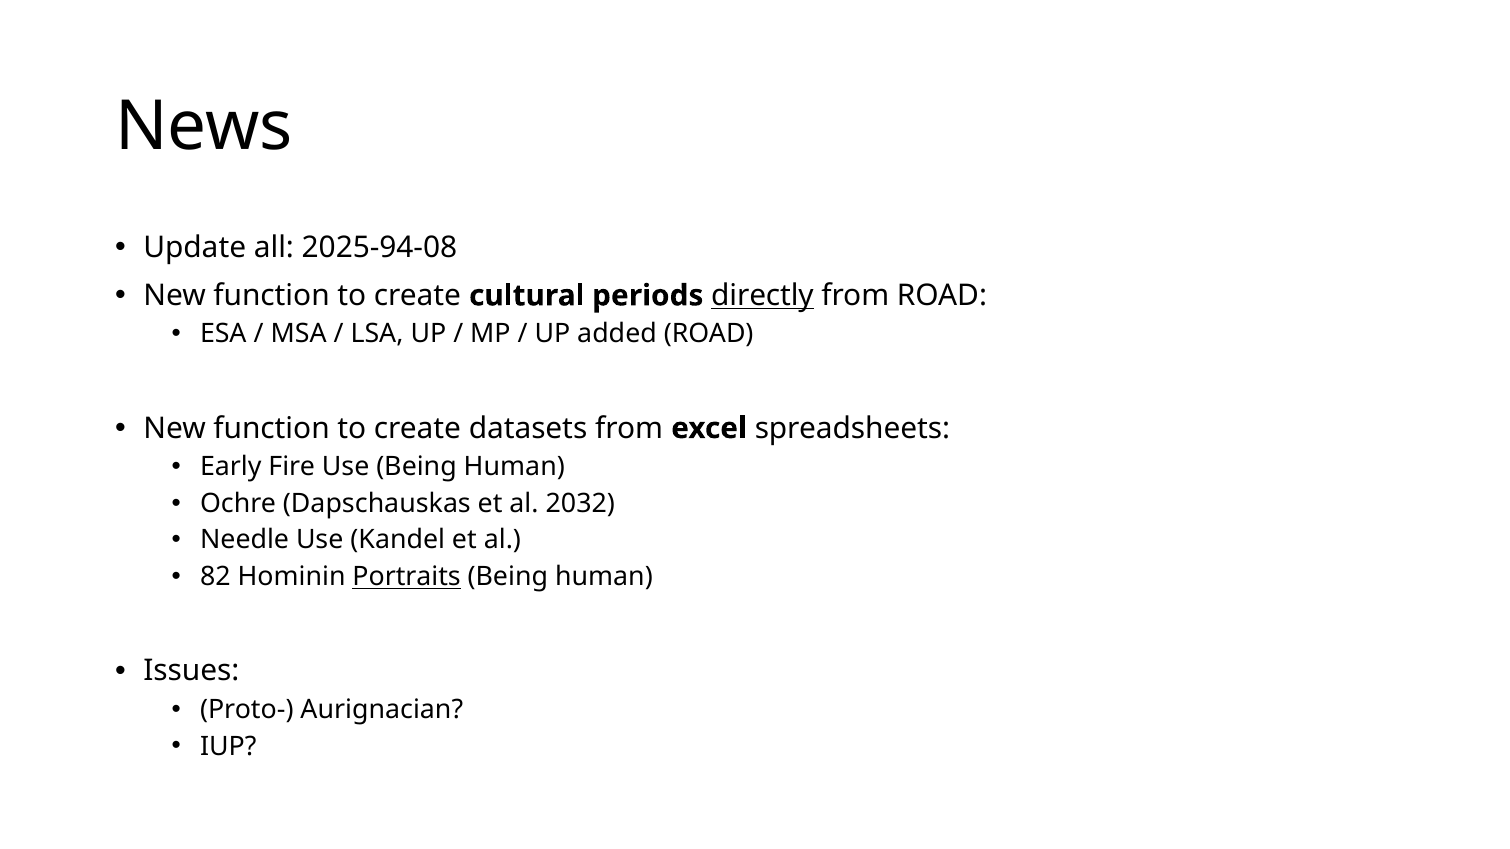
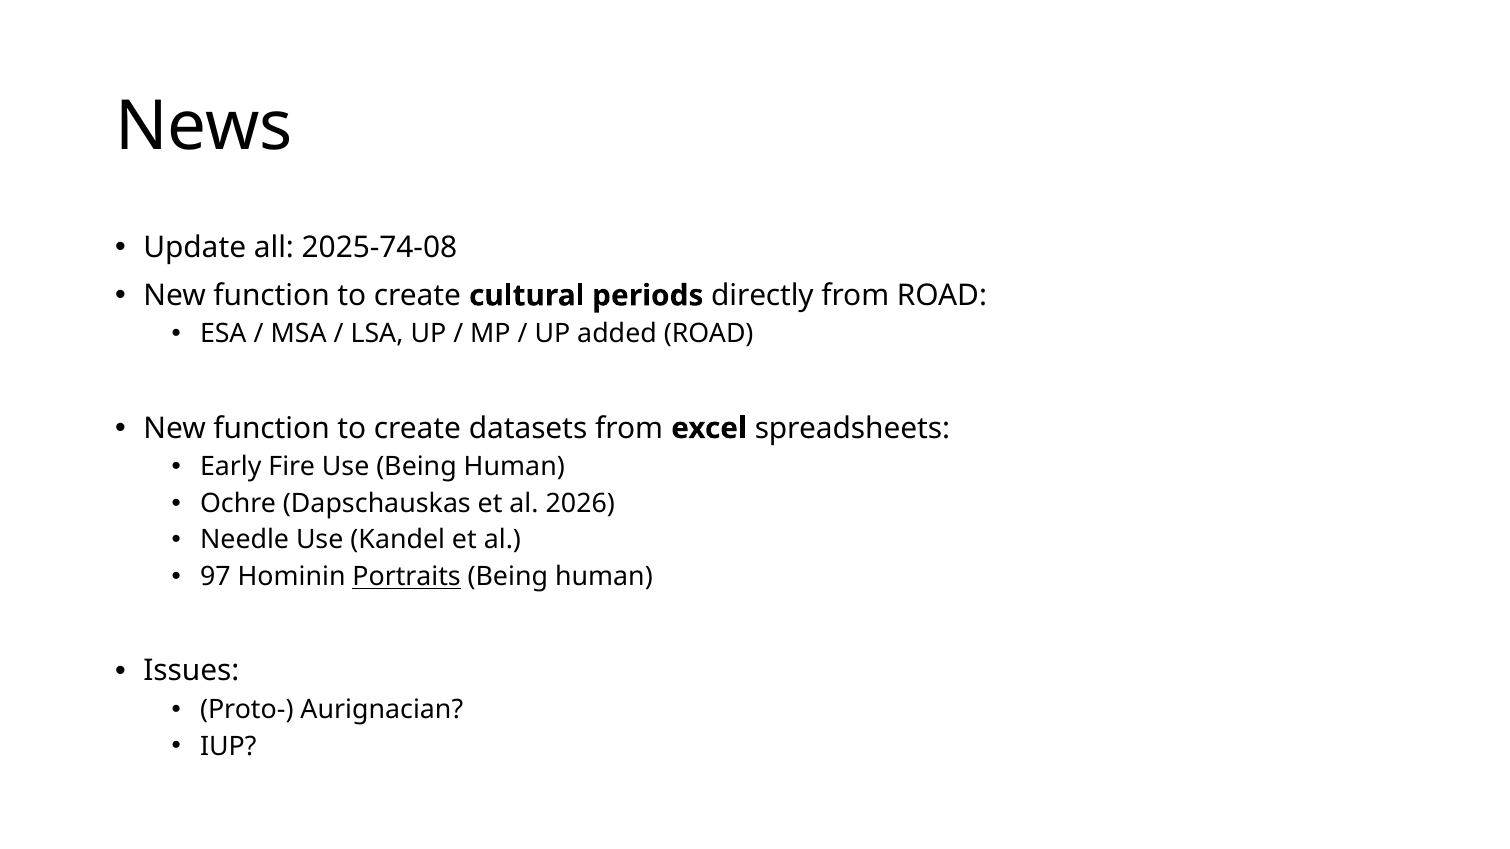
2025-94-08: 2025-94-08 -> 2025-74-08 (379, 248)
directly underline: present -> none (762, 296)
2032: 2032 -> 2026 (580, 504)
82: 82 -> 97 (215, 577)
